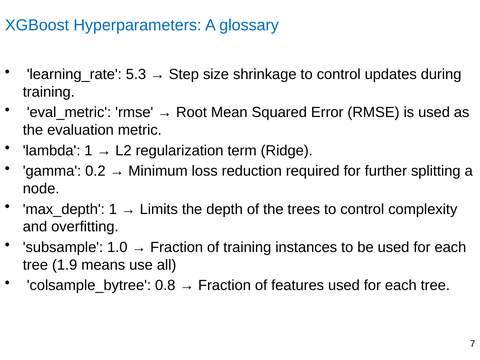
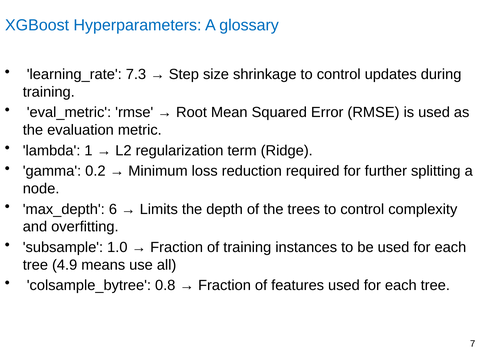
5.3: 5.3 -> 7.3 (136, 74)
max_depth 1: 1 -> 6 (113, 209)
1.9: 1.9 -> 4.9 (65, 265)
